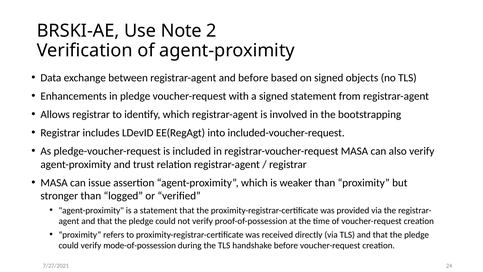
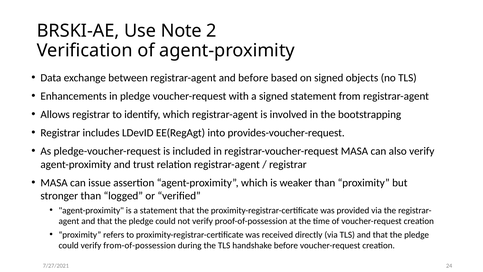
included-voucher-request: included-voucher-request -> provides-voucher-request (286, 133)
mode-of-possession: mode-of-possession -> from-of-possession (140, 245)
